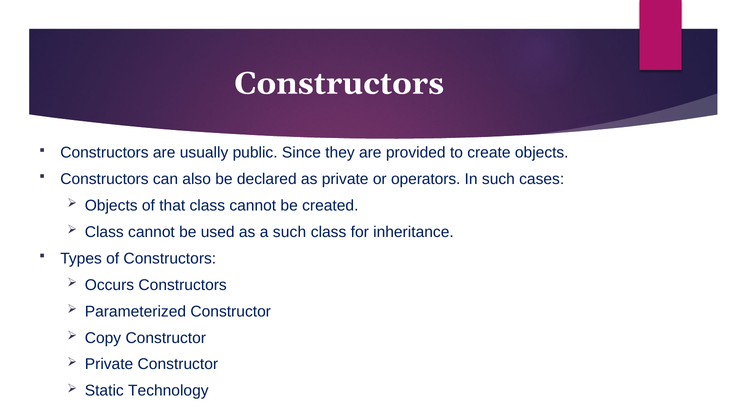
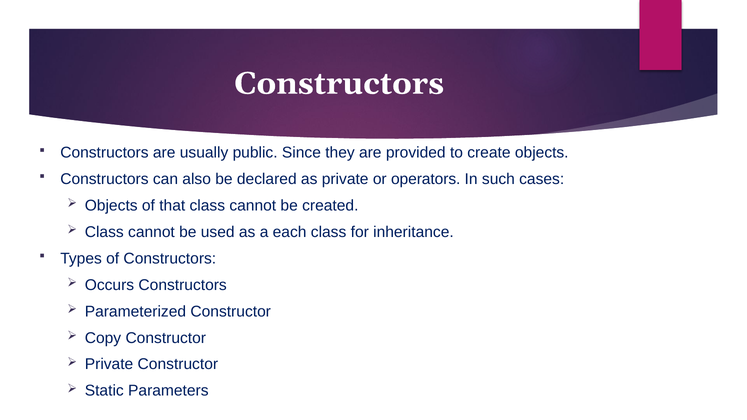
a such: such -> each (290, 232)
Technology: Technology -> Parameters (168, 391)
